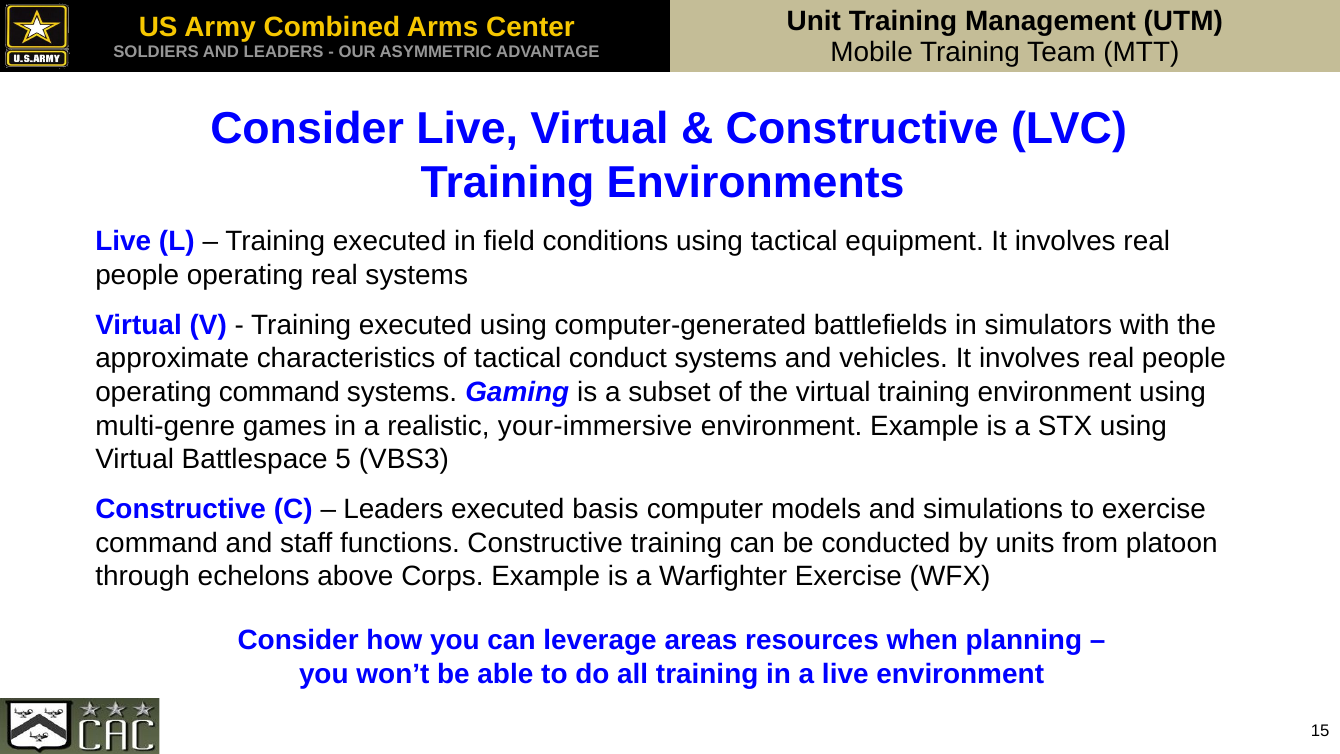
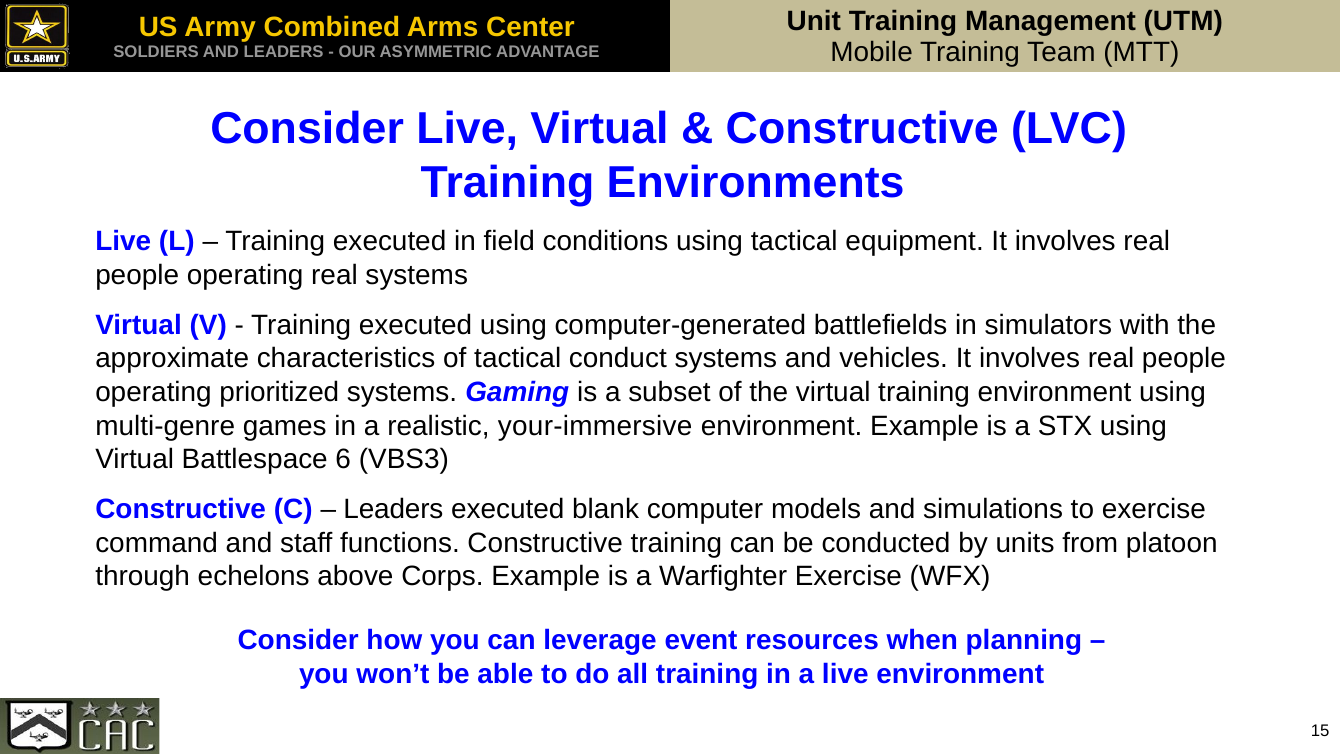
operating command: command -> prioritized (279, 392)
5: 5 -> 6 (343, 459)
basis: basis -> blank (606, 509)
areas: areas -> event (701, 640)
